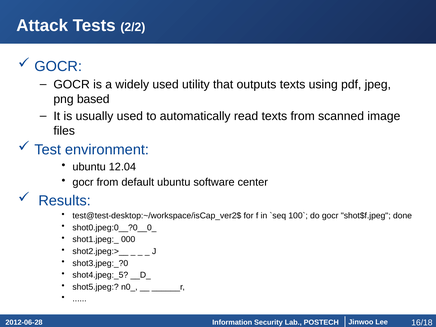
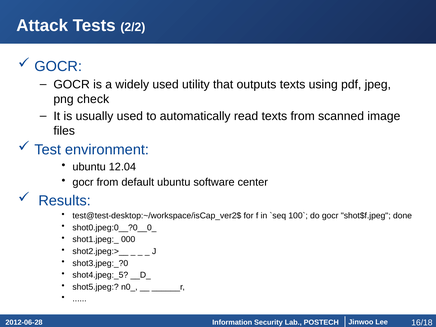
based: based -> check (93, 99)
